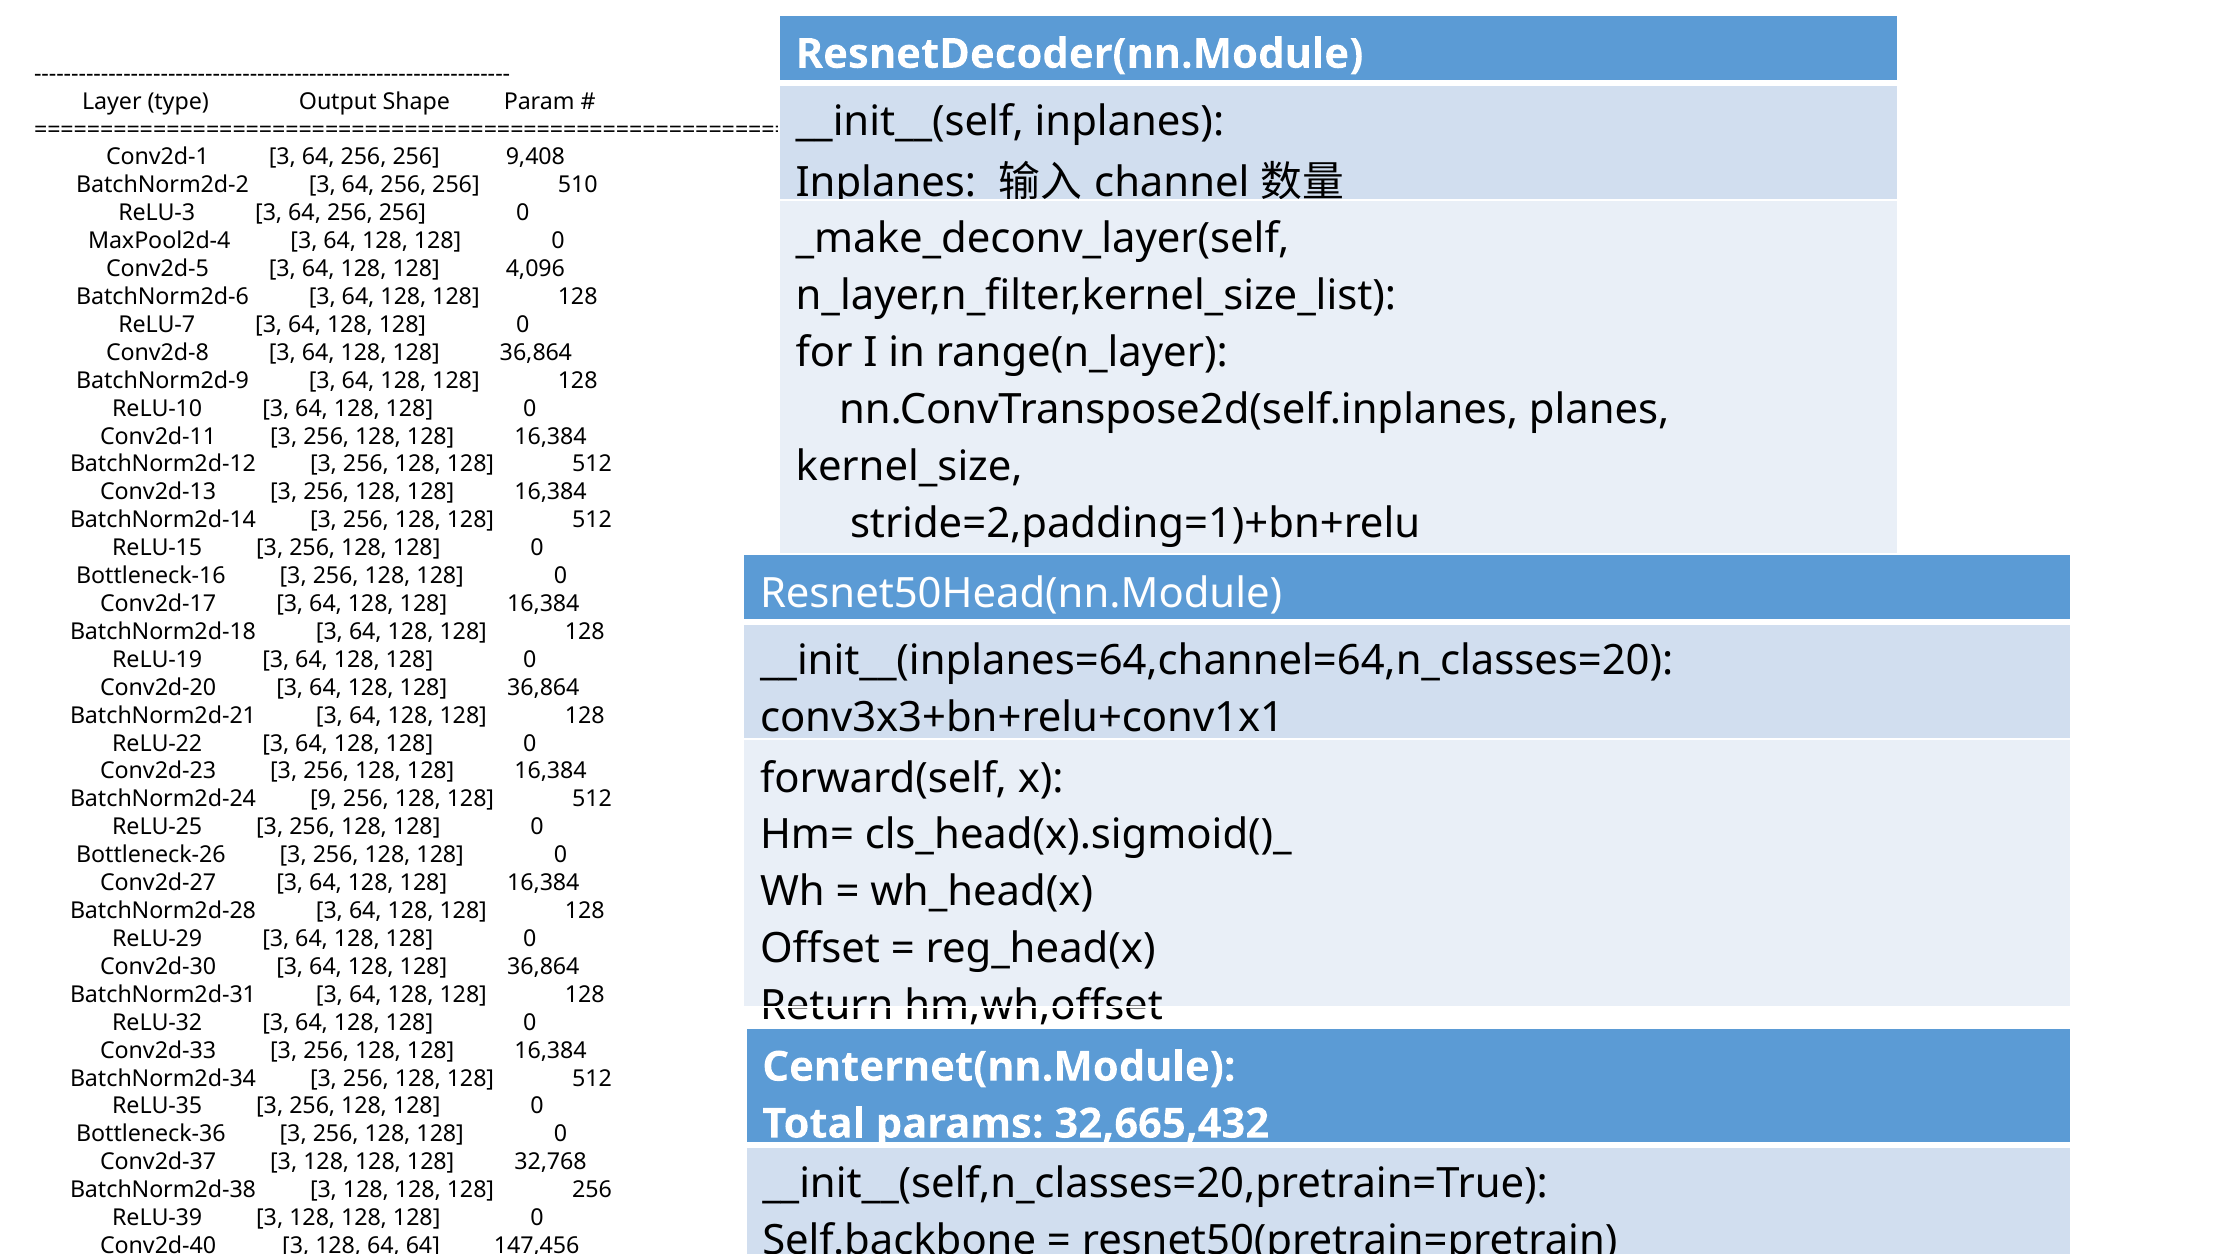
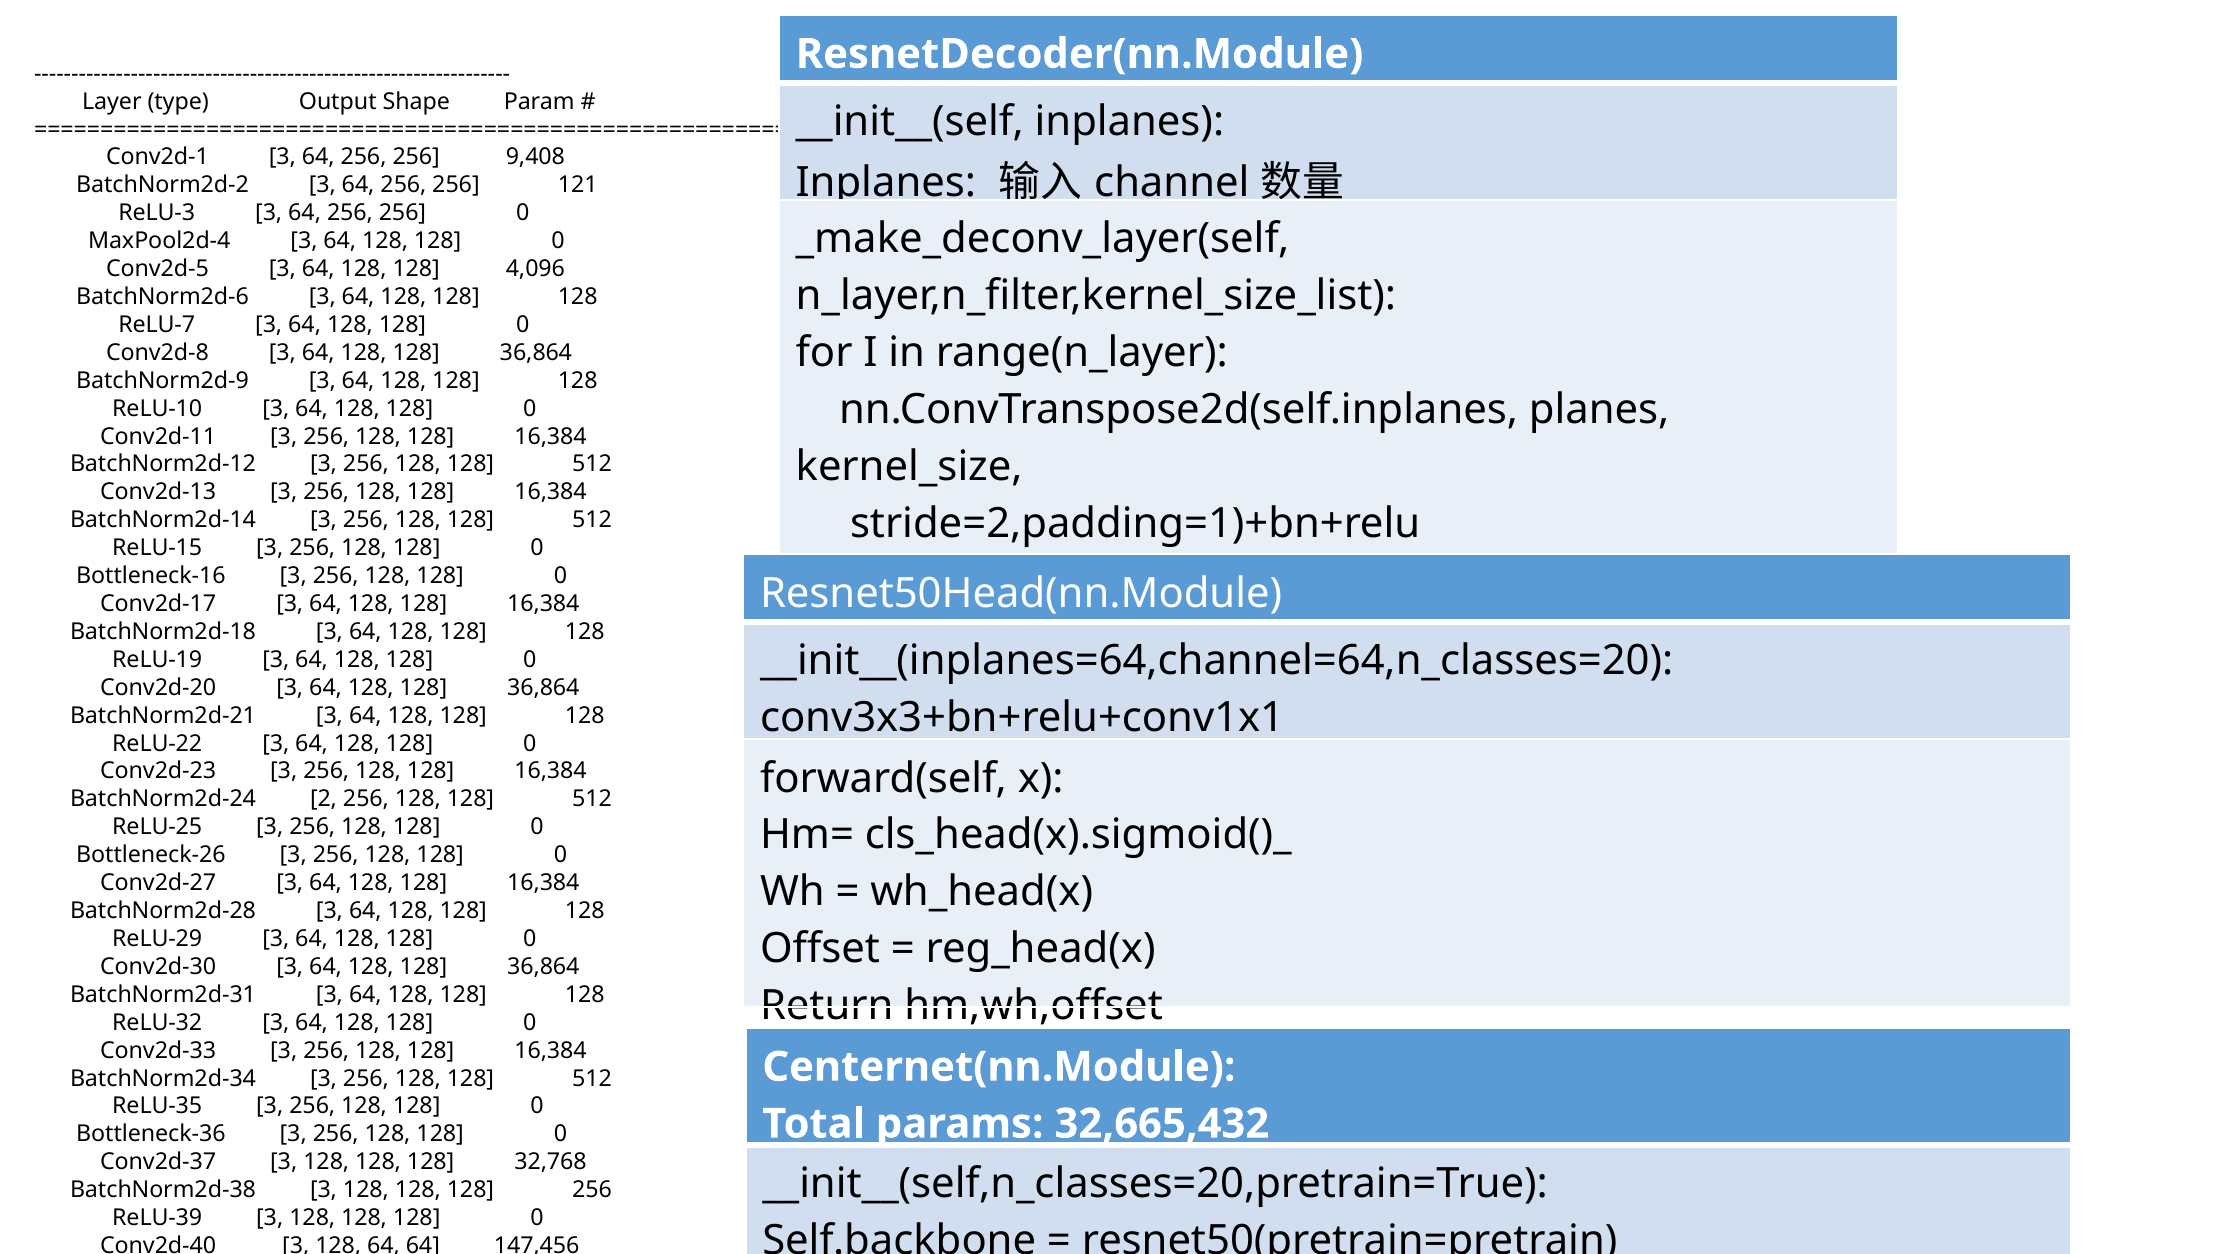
510: 510 -> 121 (578, 185)
9: 9 -> 2 (323, 799)
